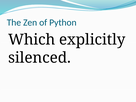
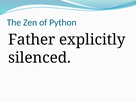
Which: Which -> Father (32, 40)
